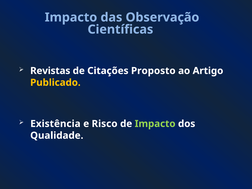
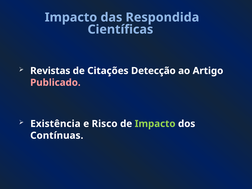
Observação: Observação -> Respondida (162, 17)
Proposto: Proposto -> Detecção (153, 71)
Publicado colour: yellow -> pink (55, 83)
Qualidade: Qualidade -> Contínuas (57, 136)
